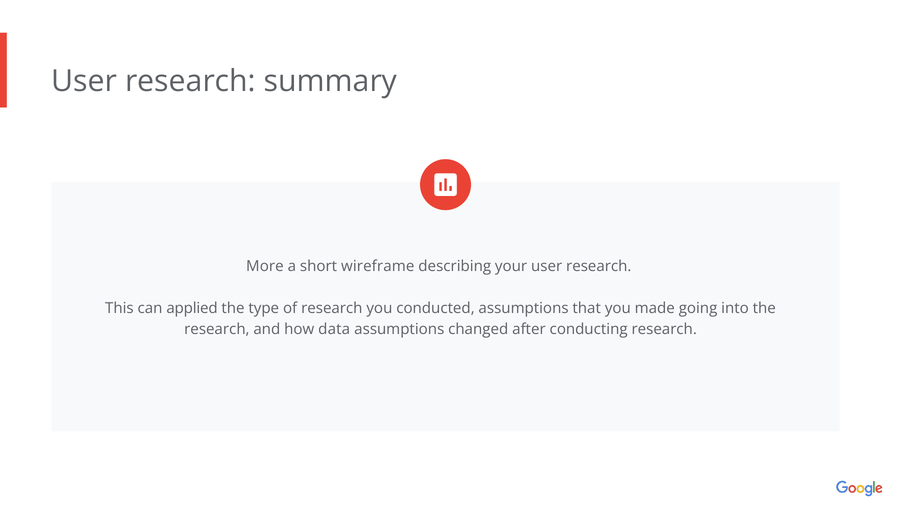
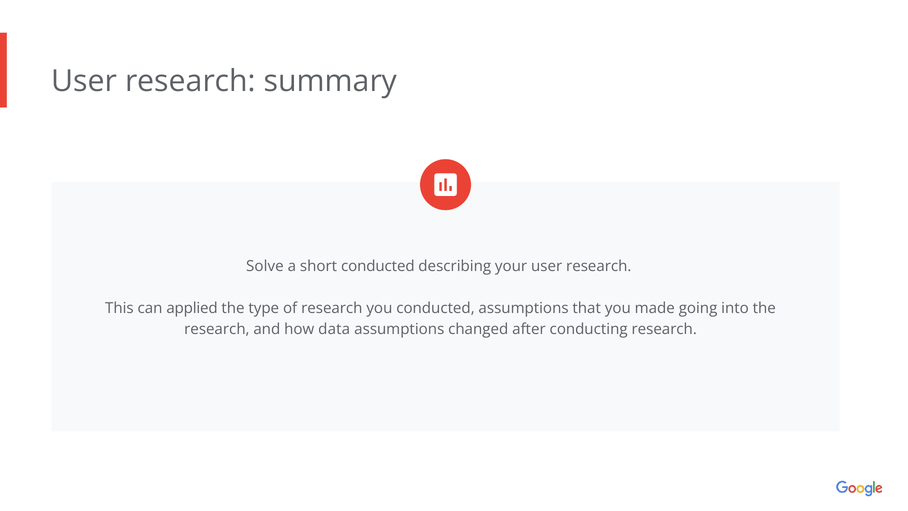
More: More -> Solve (265, 266)
short wireframe: wireframe -> conducted (378, 266)
